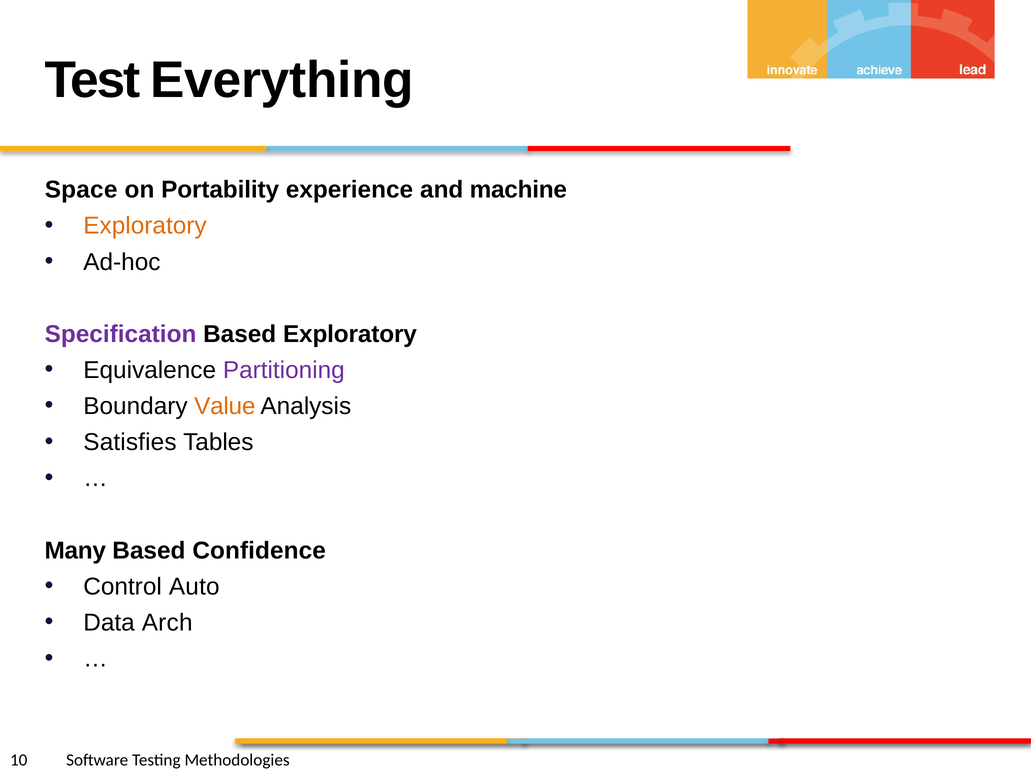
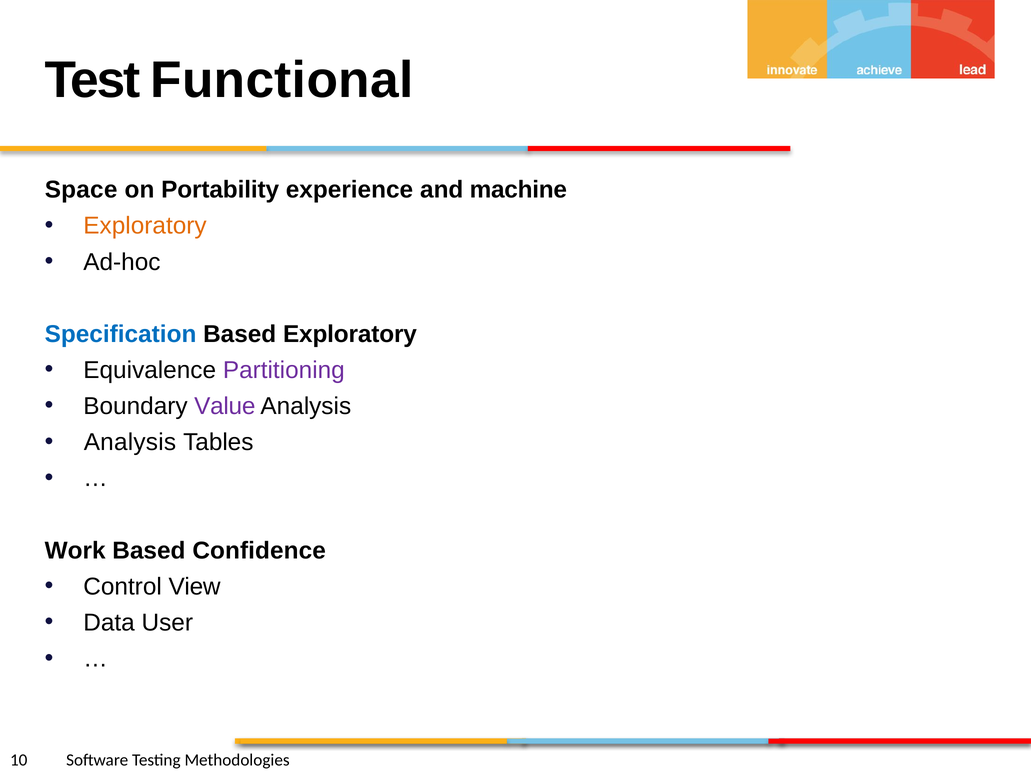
Everything: Everything -> Functional (282, 80)
Specification colour: purple -> blue (121, 334)
Value colour: orange -> purple (225, 406)
Satisfies: Satisfies -> Analysis (130, 443)
Many: Many -> Work (75, 551)
Auto: Auto -> View (195, 587)
Arch: Arch -> User (167, 623)
